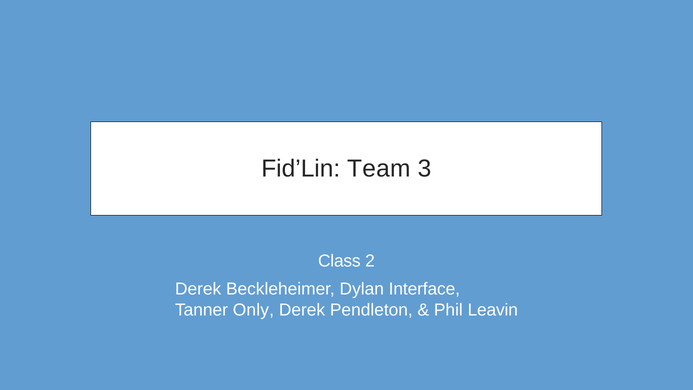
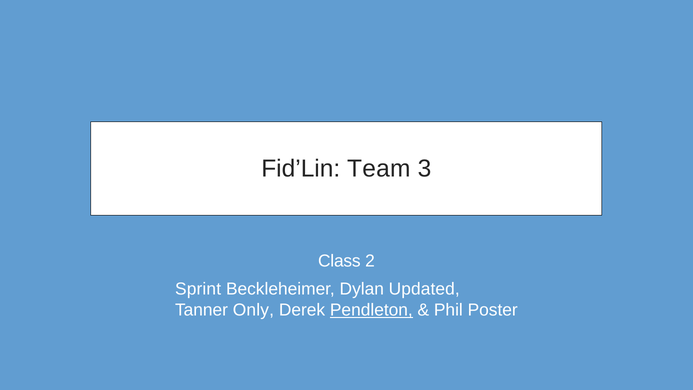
Derek: Derek -> Sprint (198, 289)
Interface: Interface -> Updated (424, 289)
Pendleton underline: none -> present (371, 310)
Leavin: Leavin -> Poster (493, 310)
